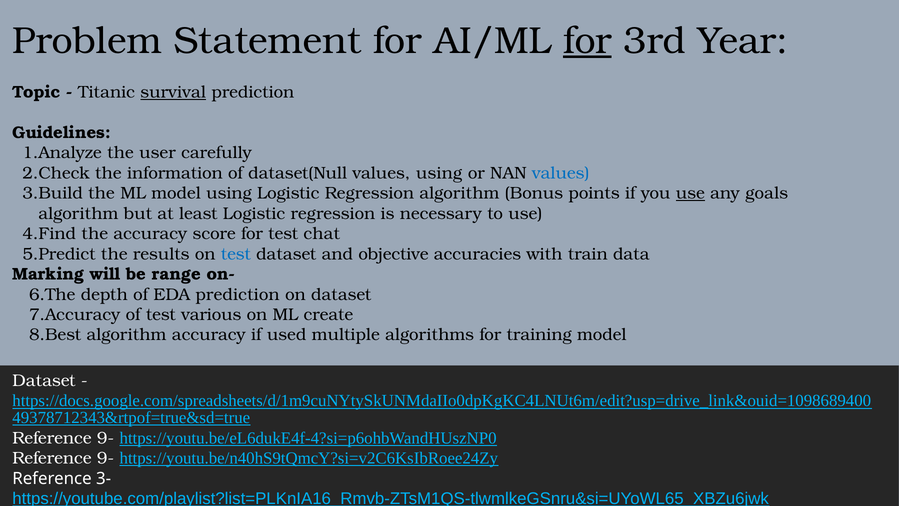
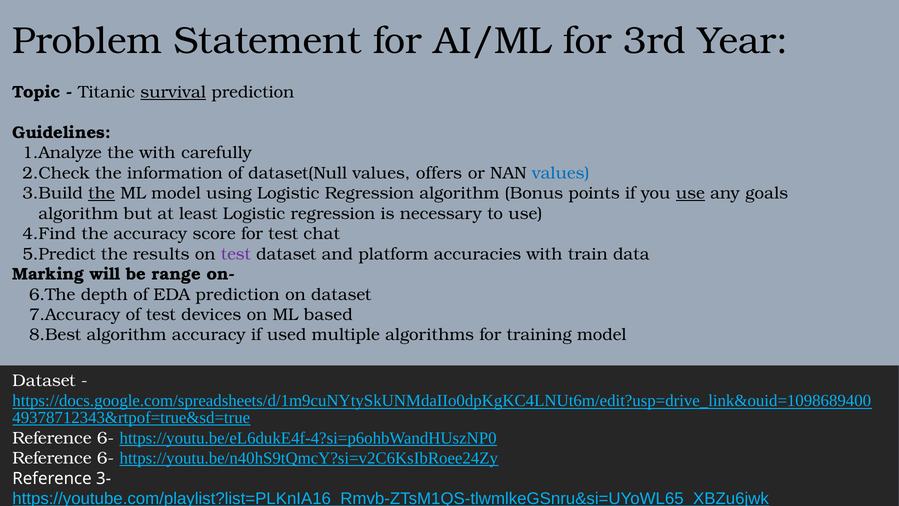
for underline: present -> none (587, 41)
the user: user -> with (157, 153)
values using: using -> offers (439, 173)
the underline: none -> present (101, 193)
test colour: blue -> purple (236, 254)
objective: objective -> platform (393, 254)
various: various -> devices (211, 314)
create: create -> based (328, 314)
9-: 9- -> 6- (106, 438)
9-: 9- -> 6- (106, 458)
